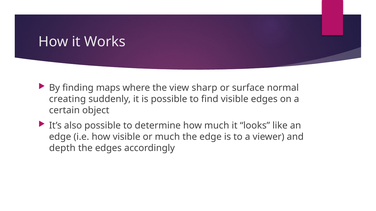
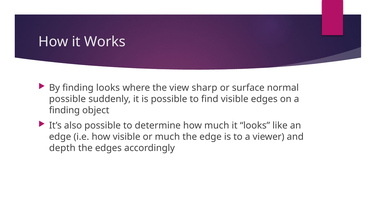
finding maps: maps -> looks (108, 88)
creating: creating -> possible (67, 99)
certain: certain -> finding (64, 111)
